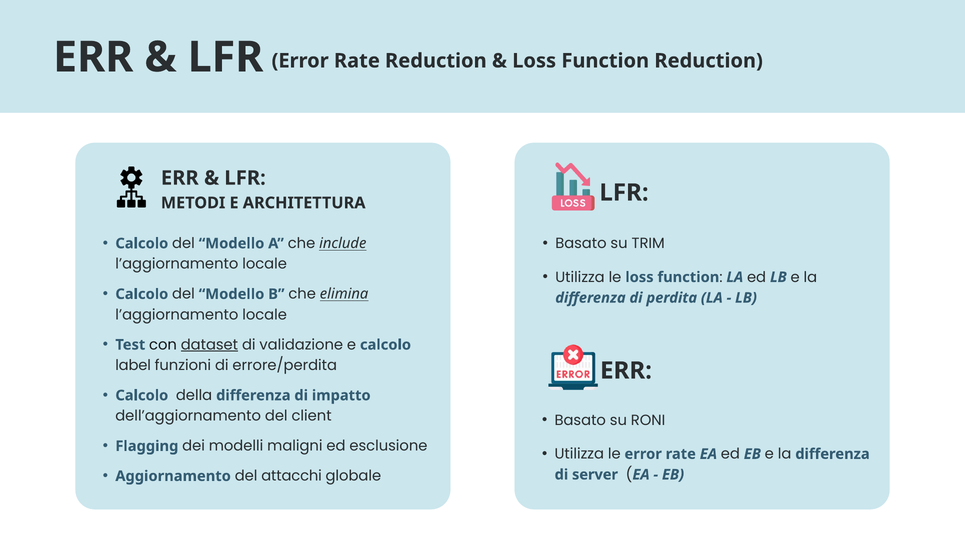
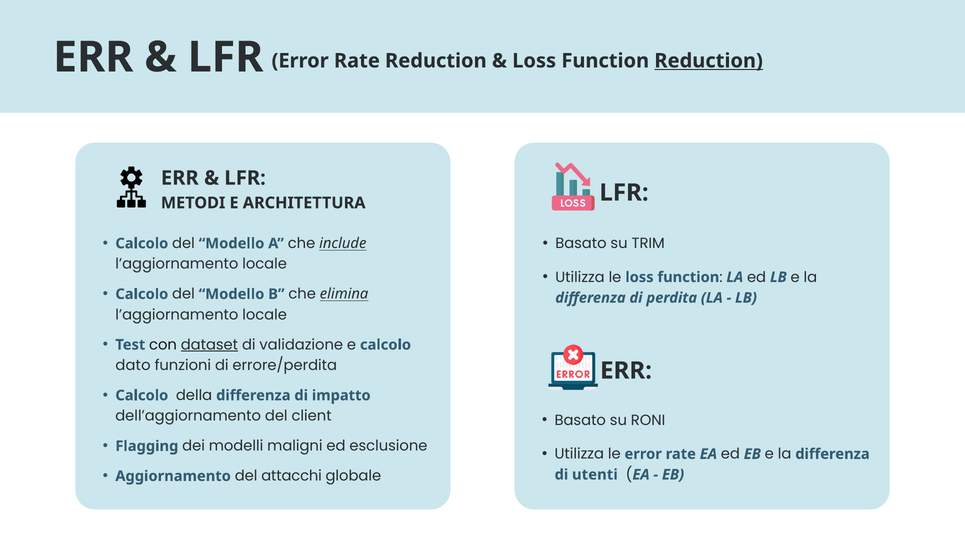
Reduction underline: none -> present (709, 61)
label: label -> dato (133, 365)
server: server -> utenti (595, 474)
